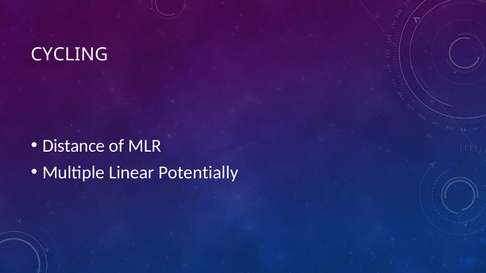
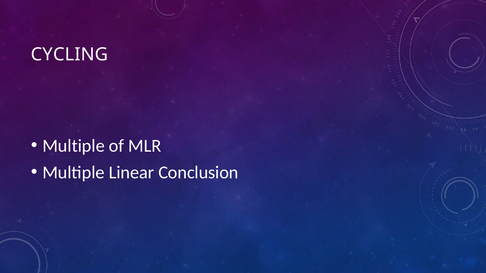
Distance: Distance -> Multiple (74, 146)
Potentially: Potentially -> Conclusion (198, 173)
